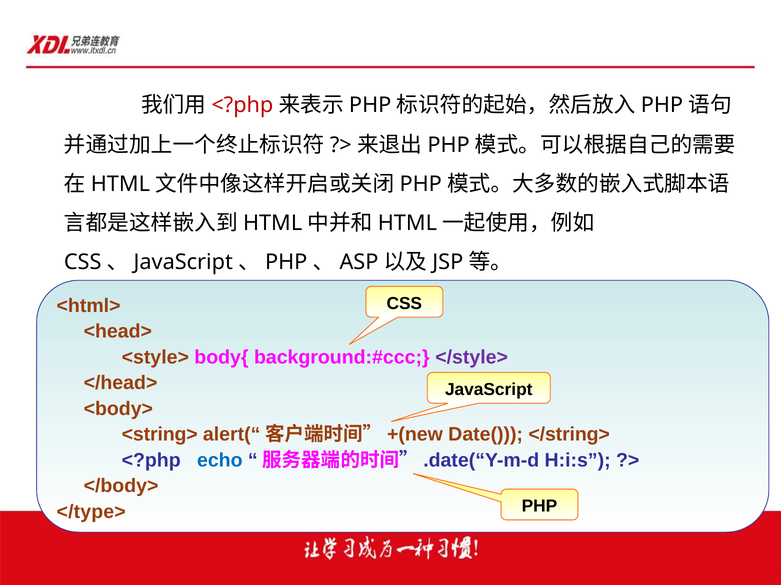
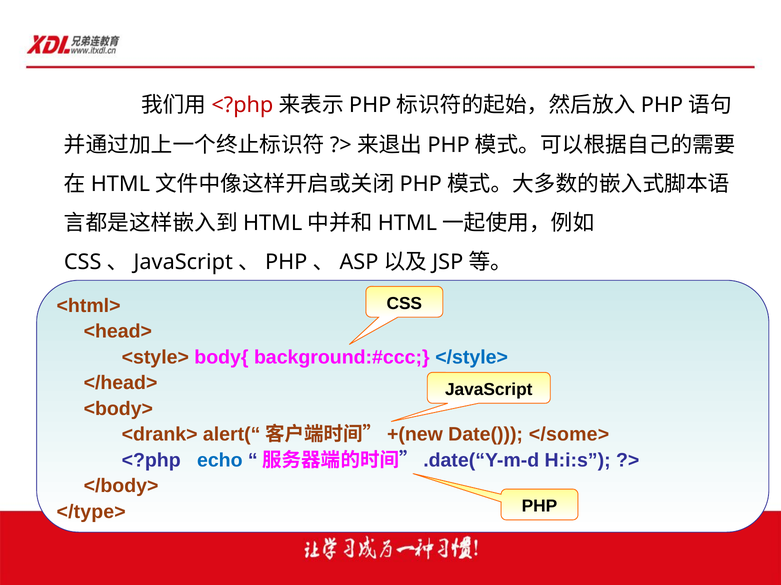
</style> colour: purple -> blue (472, 358)
<string>: <string> -> <drank> (160, 435)
</string>: </string> -> </some> (569, 435)
